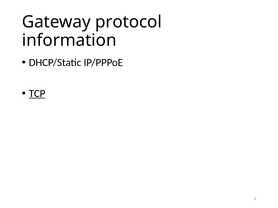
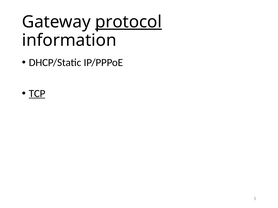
protocol underline: none -> present (128, 22)
